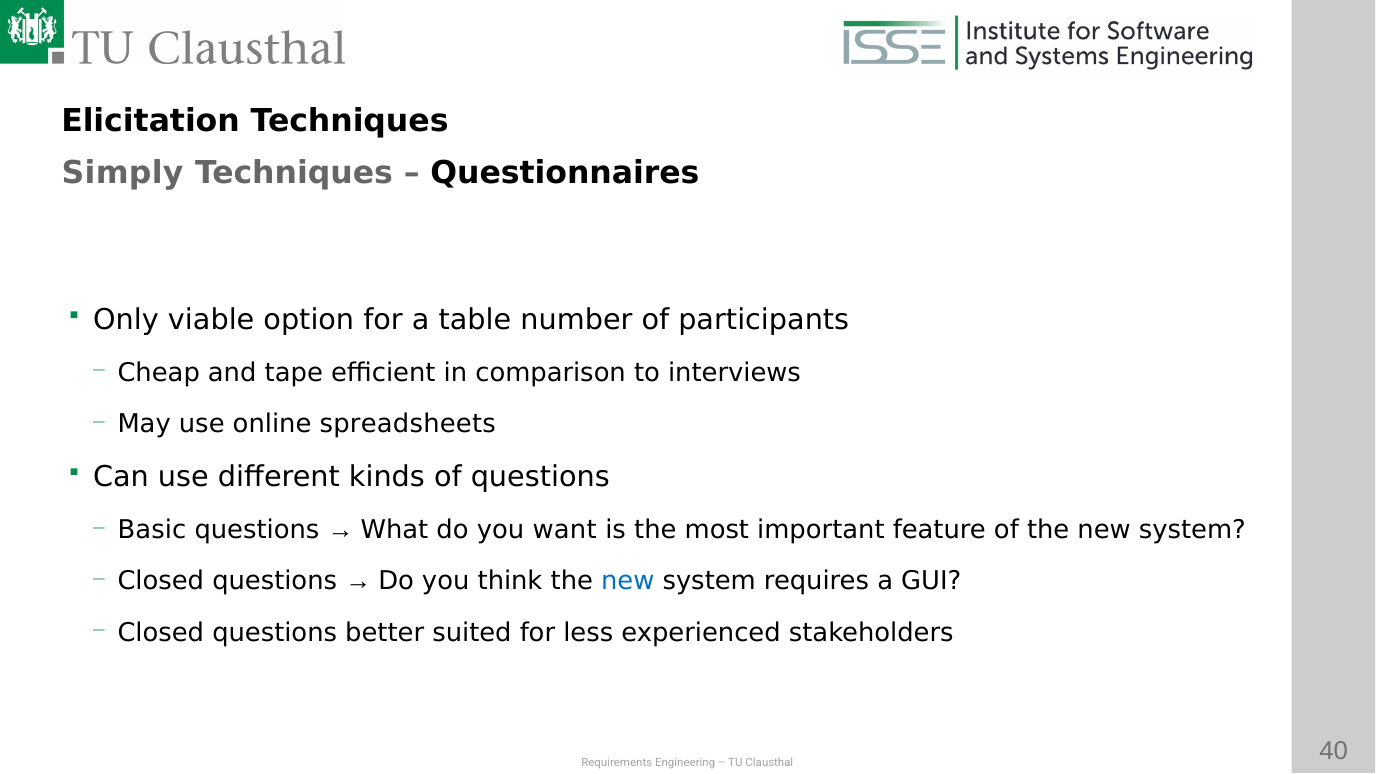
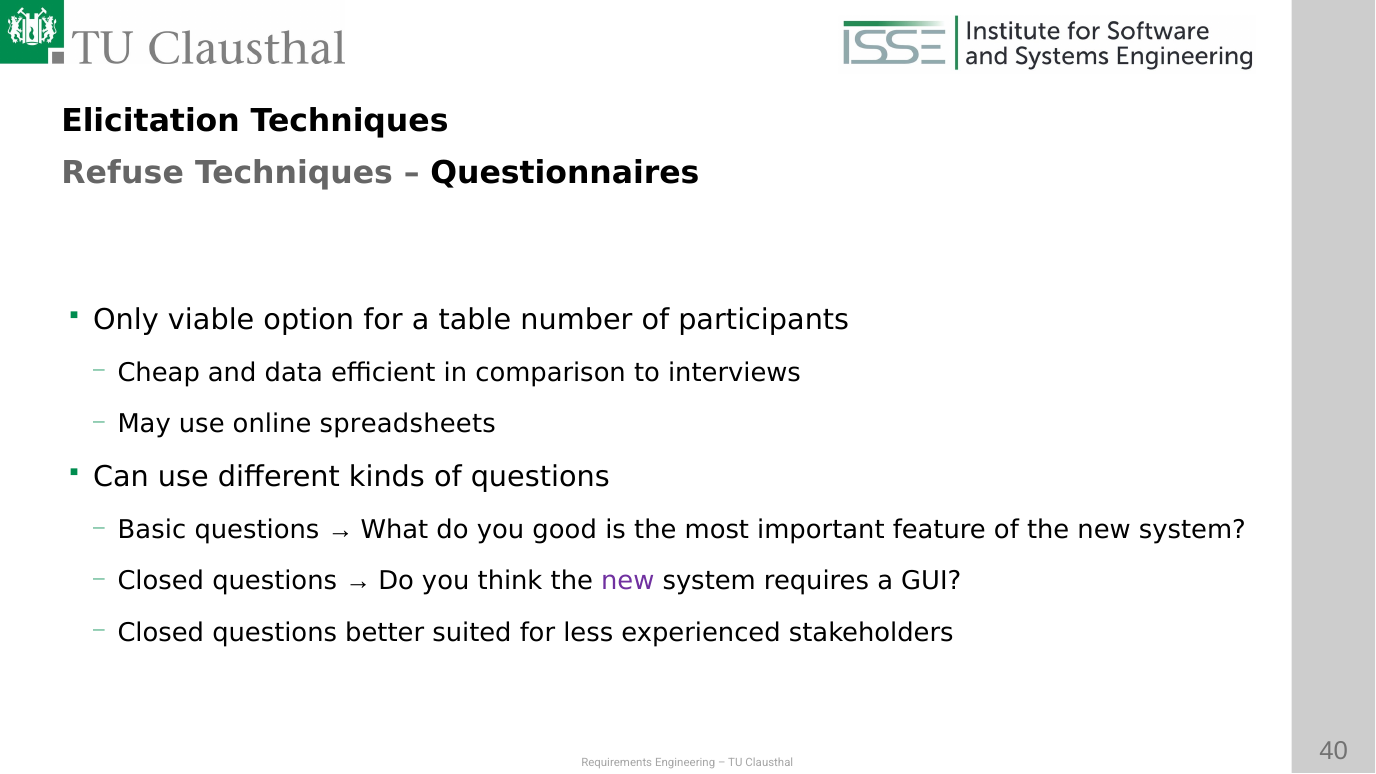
Simply: Simply -> Refuse (123, 173)
tape: tape -> data (294, 373)
want: want -> good (565, 530)
new colour: blue -> purple (628, 581)
